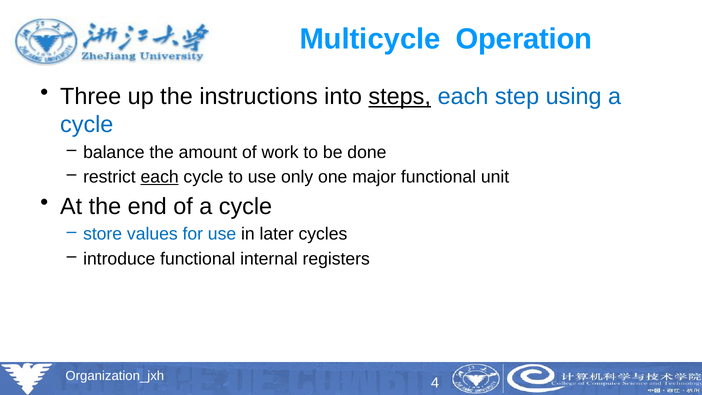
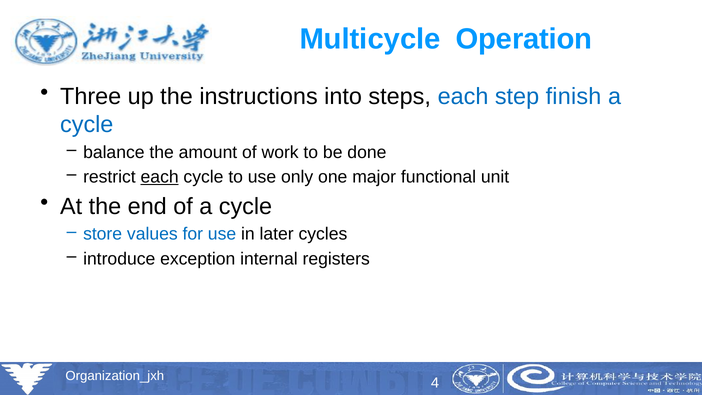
steps underline: present -> none (400, 96)
using: using -> finish (574, 96)
introduce functional: functional -> exception (198, 259)
